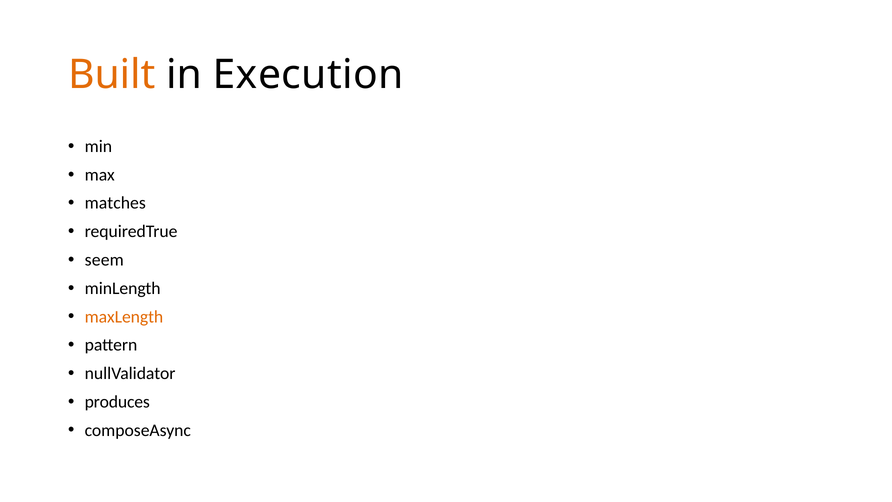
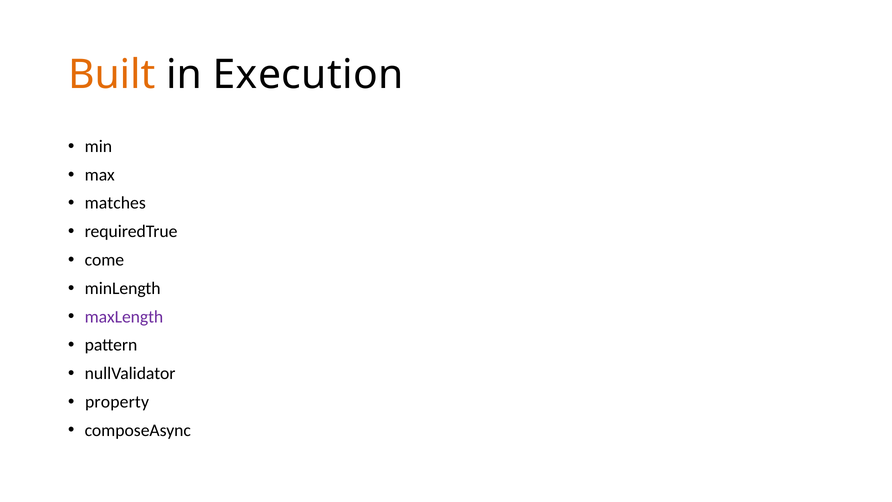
seem: seem -> come (104, 260)
maxLength colour: orange -> purple (124, 317)
produces: produces -> property (117, 402)
